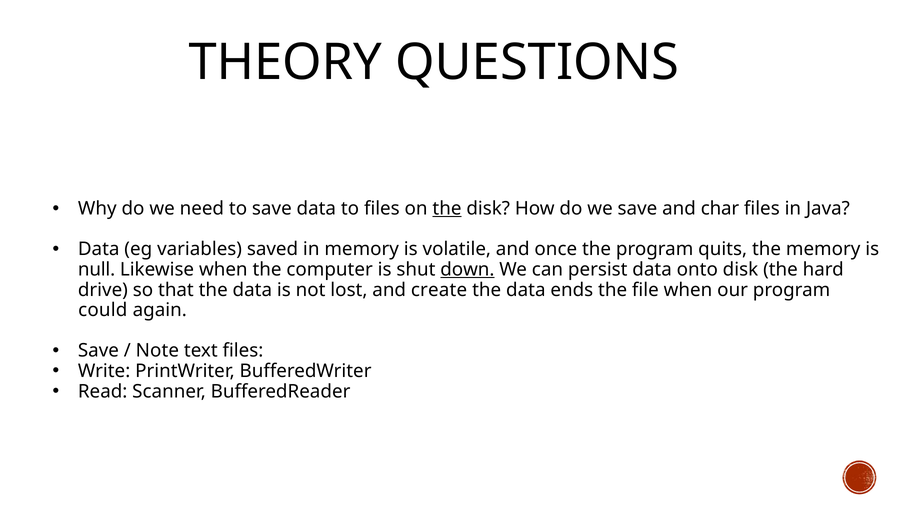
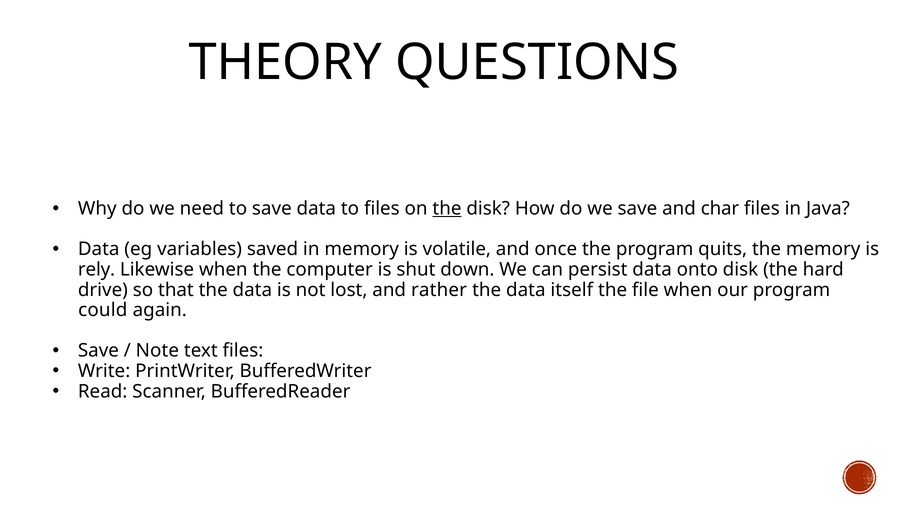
null: null -> rely (97, 269)
down underline: present -> none (467, 269)
create: create -> rather (439, 290)
ends: ends -> itself (572, 290)
